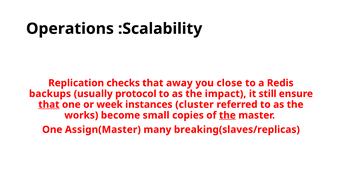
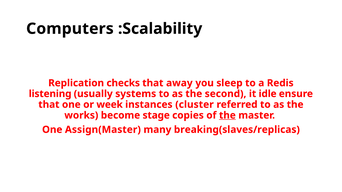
Operations: Operations -> Computers (70, 29)
close: close -> sleep (229, 83)
backups: backups -> listening (50, 94)
protocol: protocol -> systems (136, 94)
impact: impact -> second (226, 94)
still: still -> idle (268, 94)
that underline: present -> none (49, 105)
small: small -> stage (156, 116)
